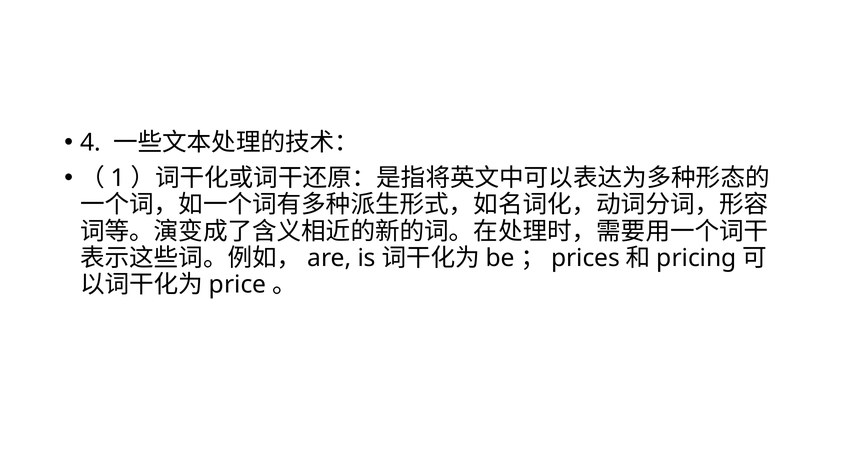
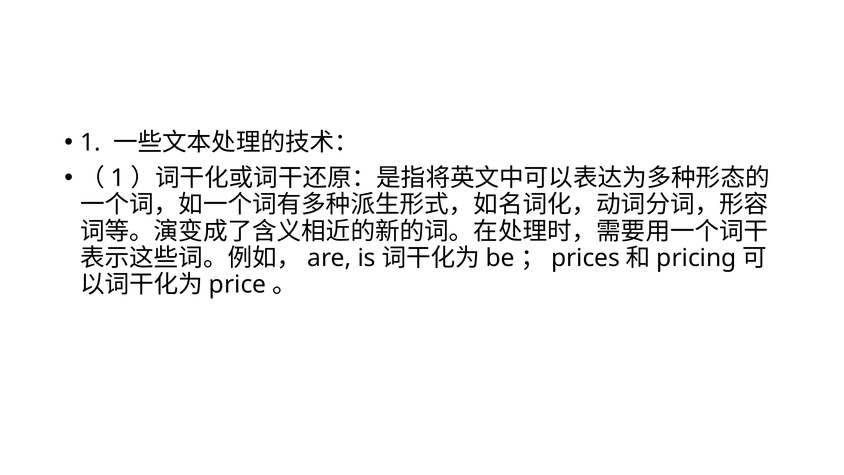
4: 4 -> 1 (91, 143)
